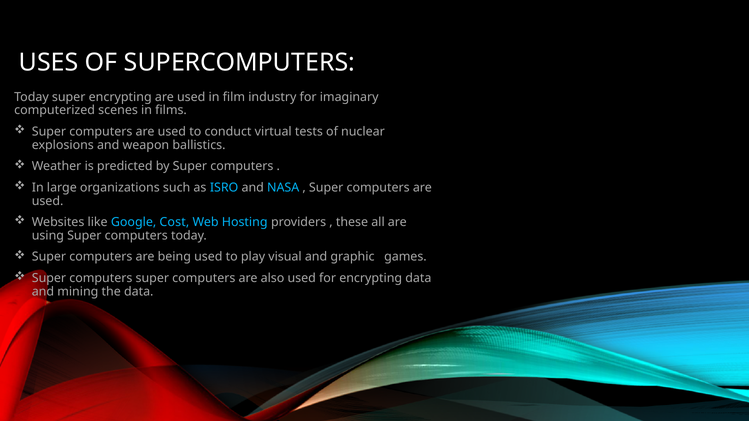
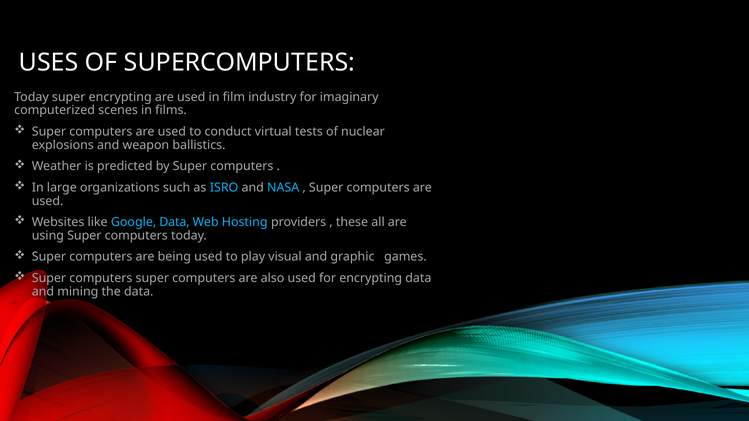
Google Cost: Cost -> Data (174, 222)
